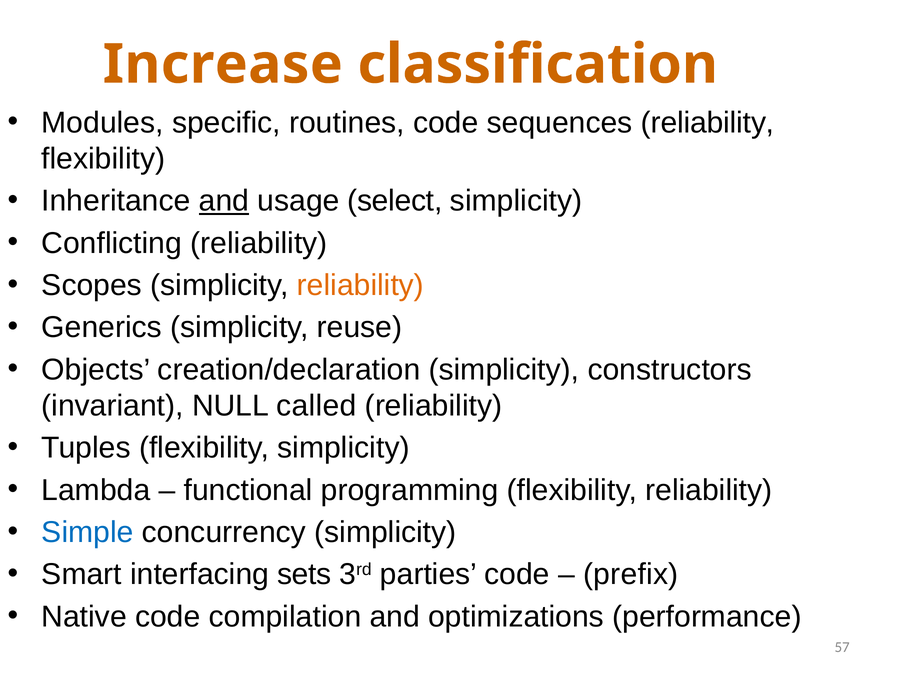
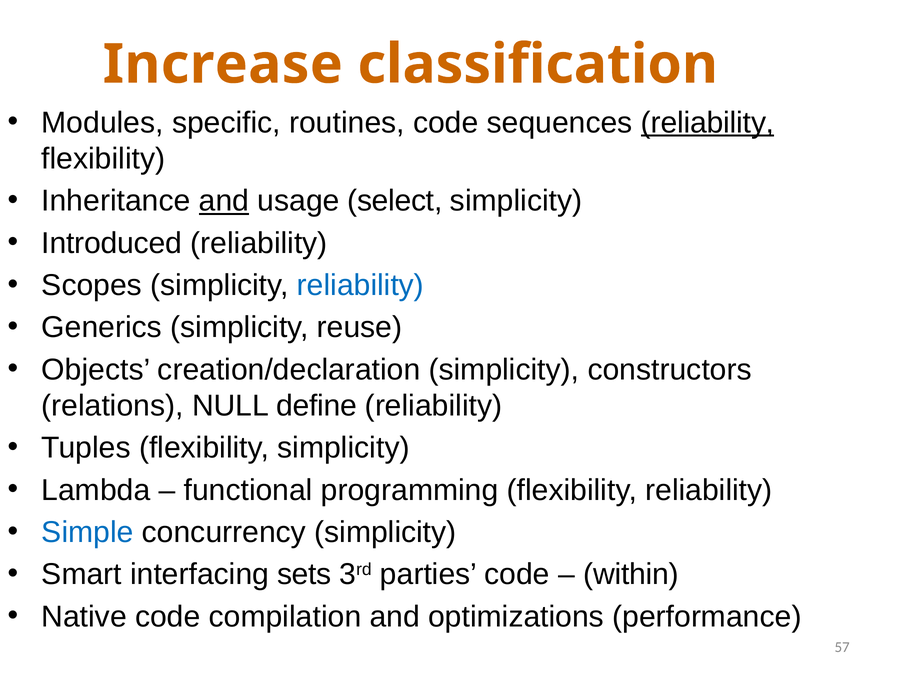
reliability underline: none -> present (708, 123)
Conflicting: Conflicting -> Introduced (112, 243)
reliability colour: orange -> blue (360, 285)
invariant: invariant -> relations (113, 406)
called: called -> define (317, 406)
prefix: prefix -> within (631, 574)
